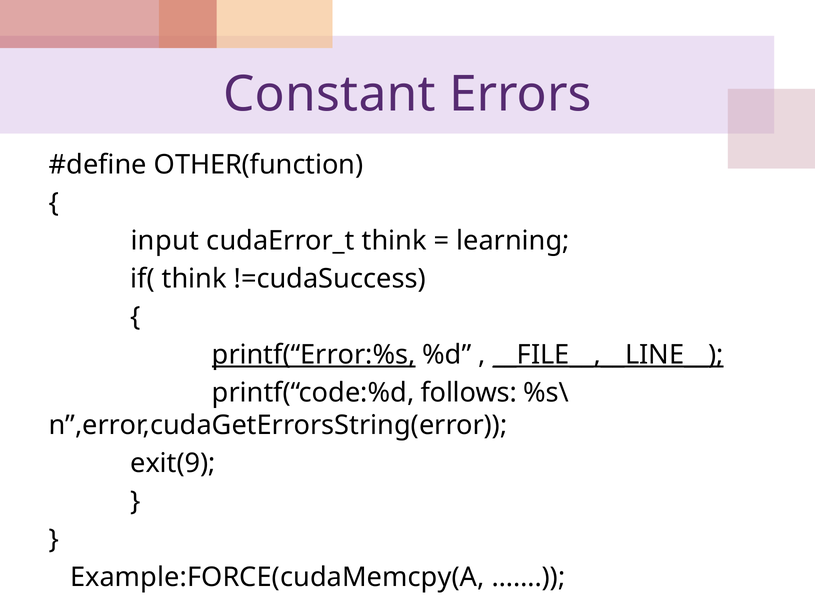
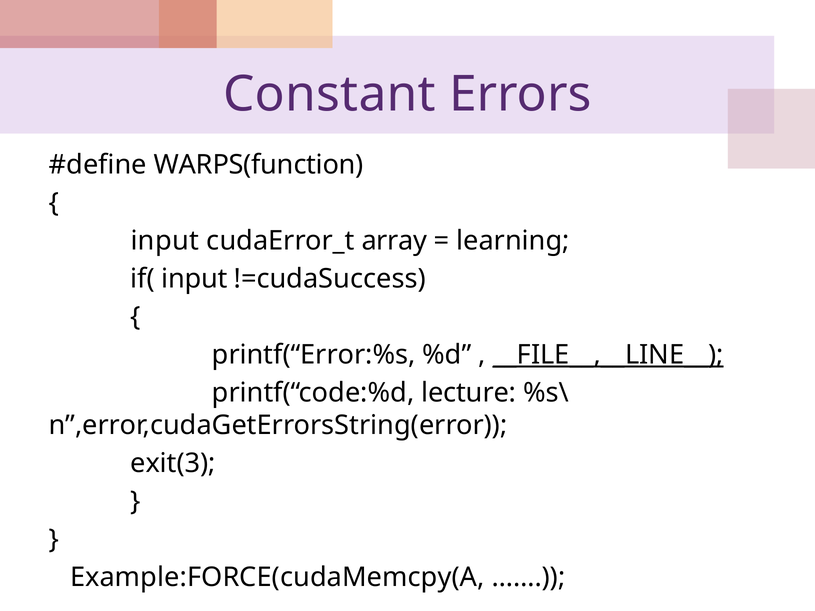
OTHER(function: OTHER(function -> WARPS(function (259, 165)
cudaError_t think: think -> array (394, 241)
if( think: think -> input (194, 279)
printf(“Error:%s underline: present -> none (314, 355)
follows: follows -> lecture (469, 393)
exit(9: exit(9 -> exit(3 (173, 464)
